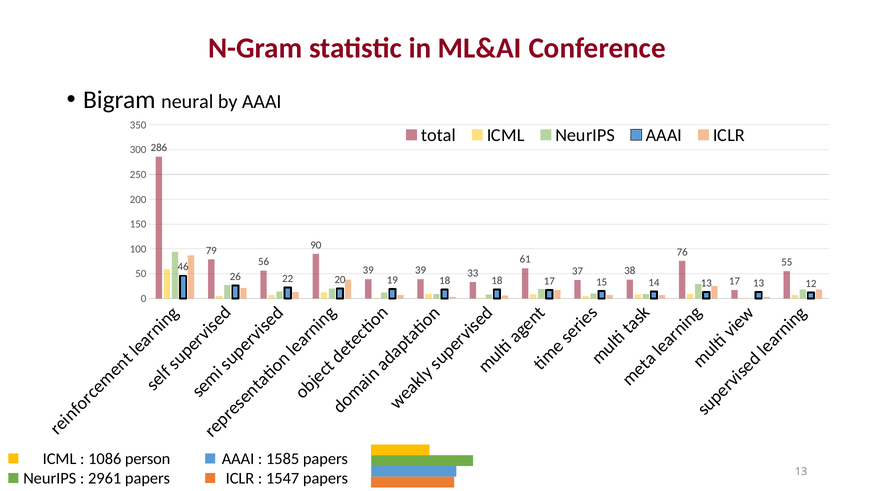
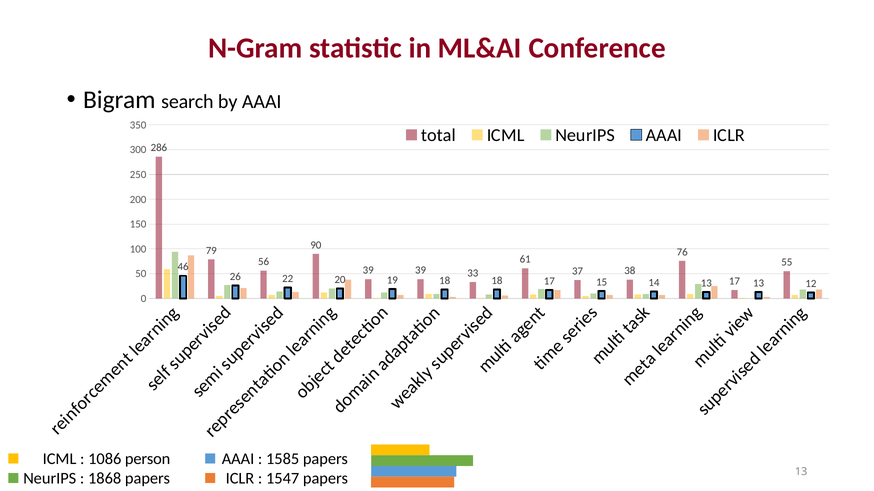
neural: neural -> search (187, 102)
2961: 2961 -> 1868 (105, 479)
